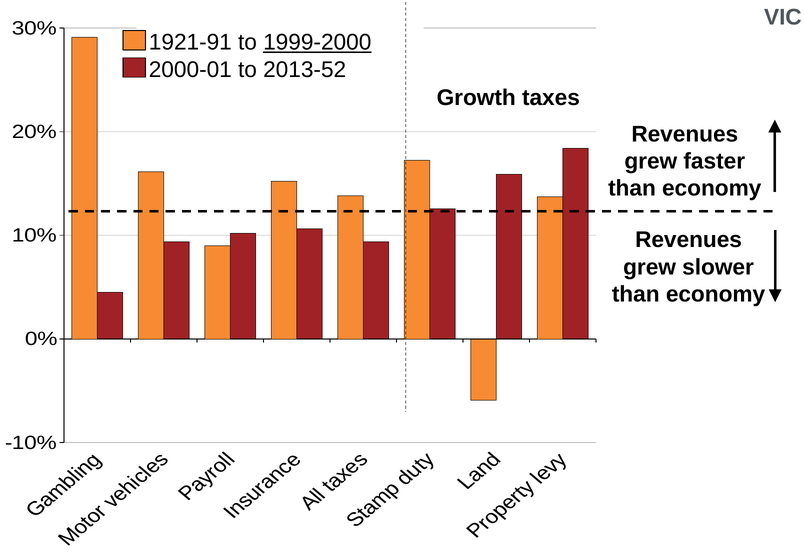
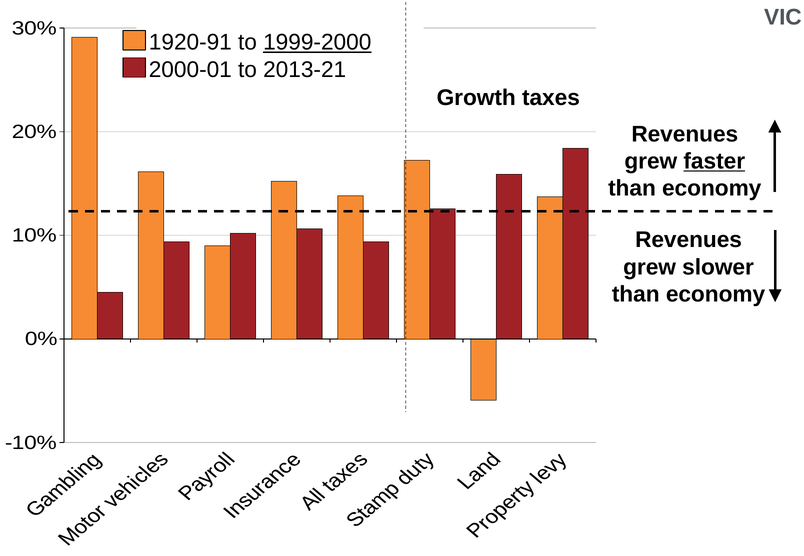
1921-91: 1921-91 -> 1920-91 (190, 42)
2013-52: 2013-52 -> 2013-21 (305, 70)
faster underline: none -> present (714, 161)
